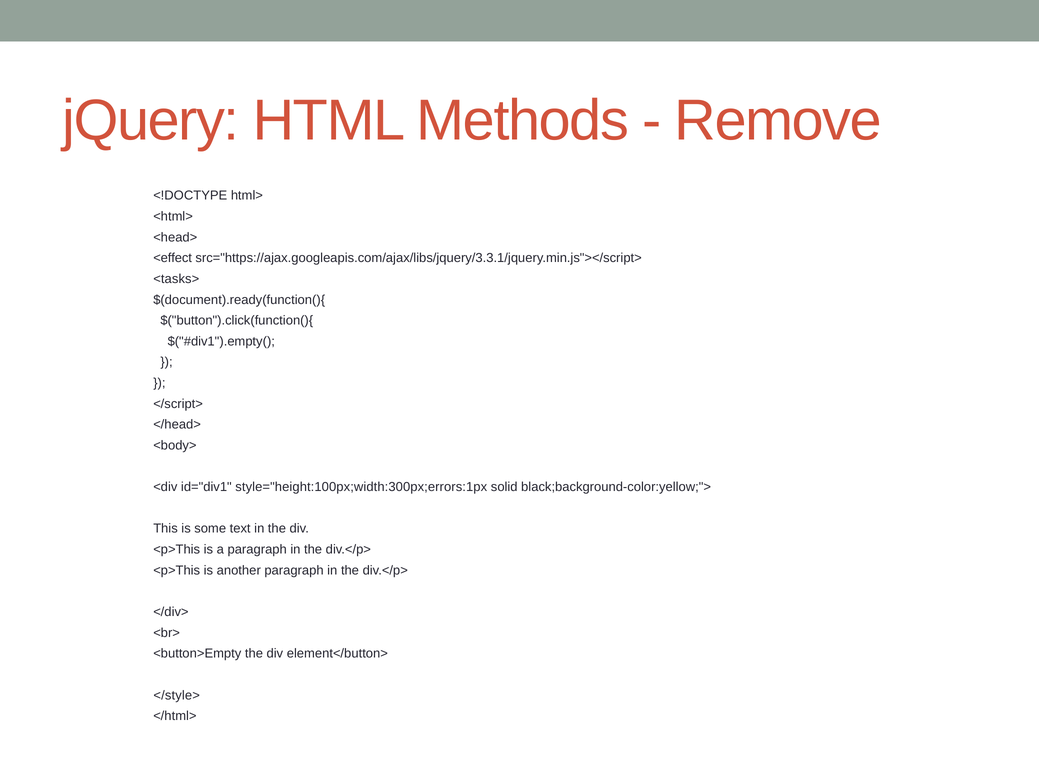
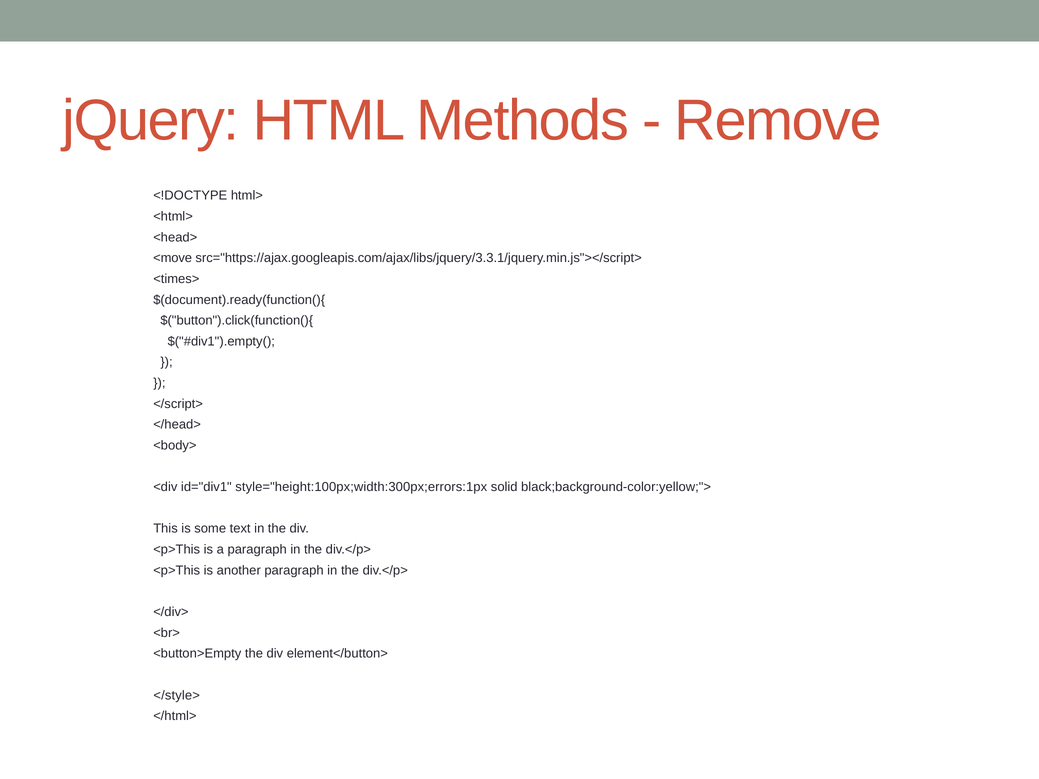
<effect: <effect -> <move (173, 258)
<tasks>: <tasks> -> <times> (176, 279)
